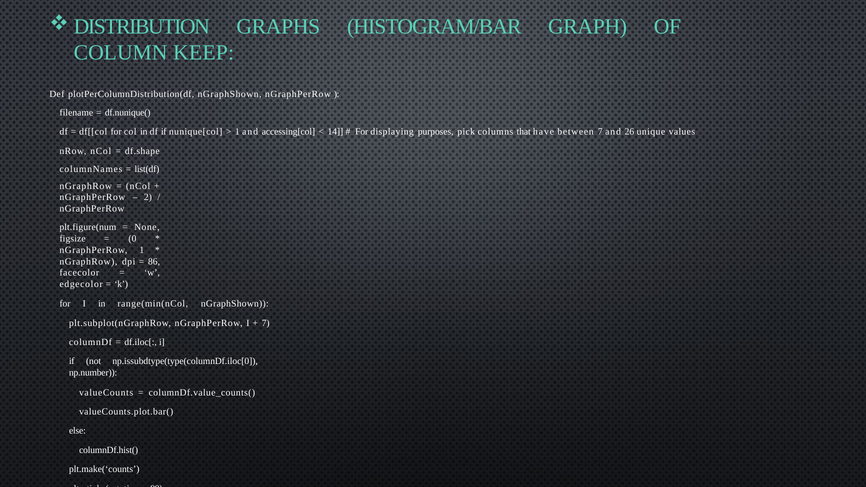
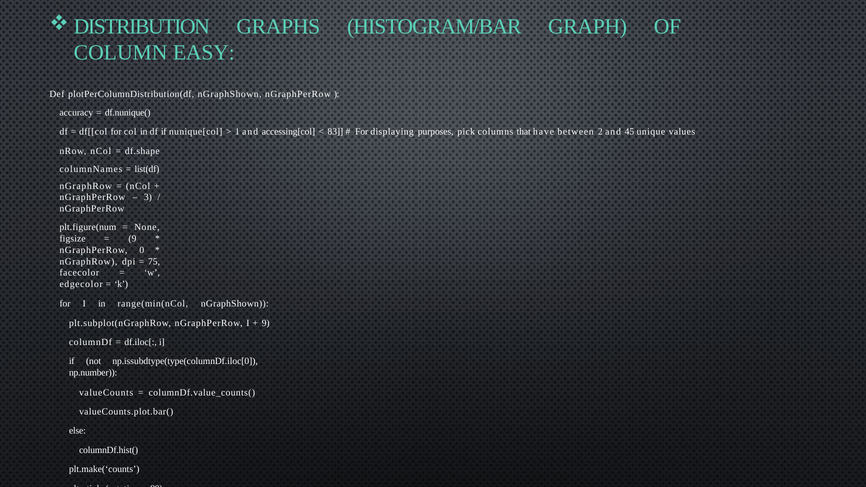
KEEP: KEEP -> EASY (204, 52)
filename: filename -> accuracy (76, 113)
14: 14 -> 83 (335, 131)
between 7: 7 -> 2 (600, 131)
26: 26 -> 45 (629, 131)
2: 2 -> 3 (148, 197)
0: 0 -> 9 (132, 239)
nGraphPerRow 1: 1 -> 0 (142, 250)
86: 86 -> 75 (154, 261)
7: 7 -> 9 (266, 323)
